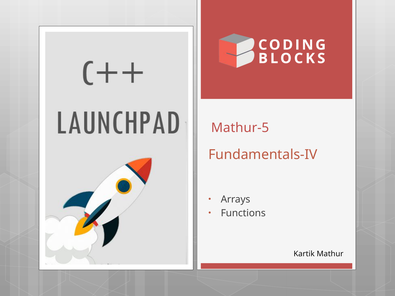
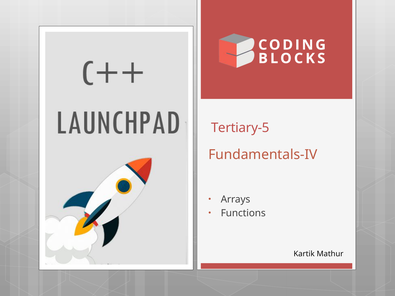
Mathur-5: Mathur-5 -> Tertiary-5 (240, 128)
